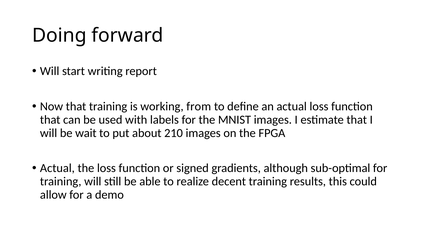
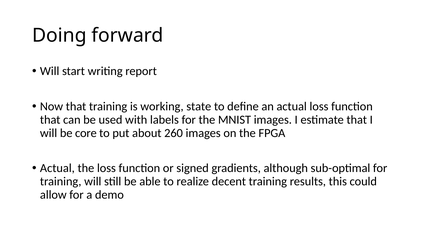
from: from -> state (199, 106)
wait: wait -> core (86, 133)
210: 210 -> 260 (174, 133)
